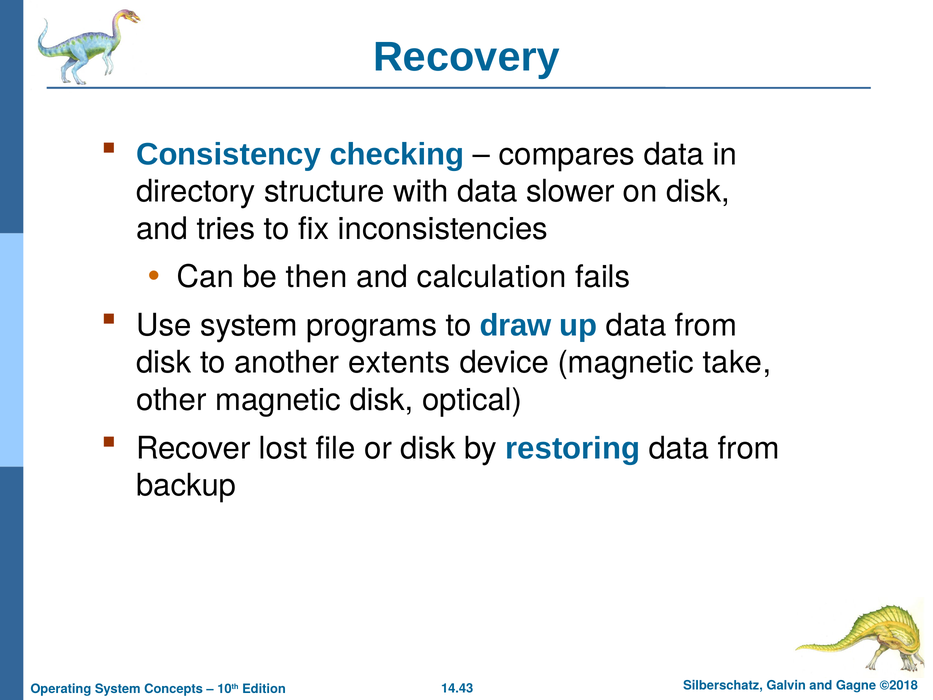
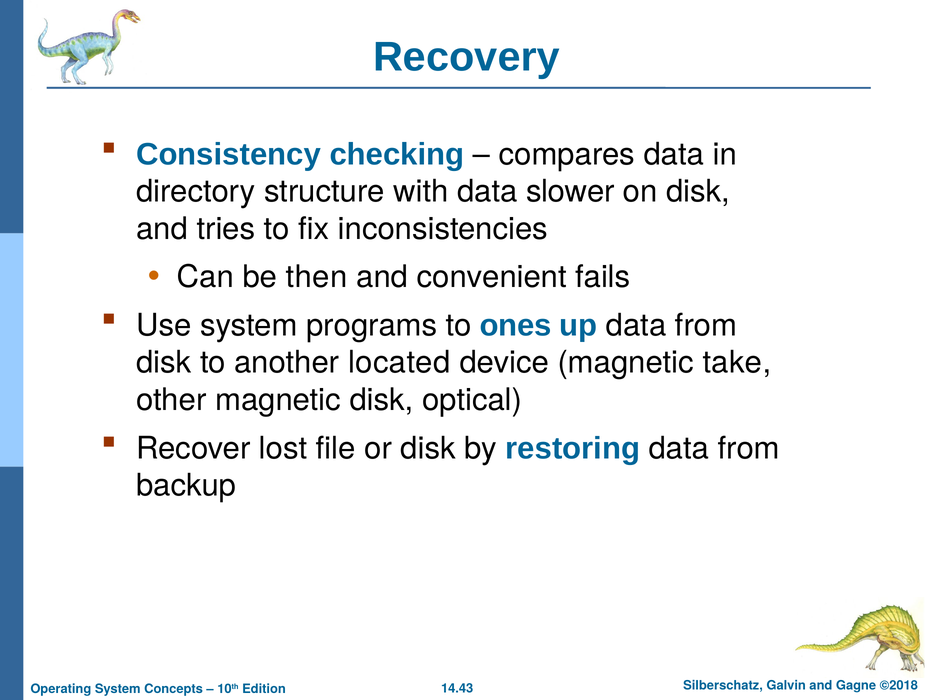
calculation: calculation -> convenient (492, 277)
draw: draw -> ones (516, 325)
extents: extents -> located (399, 363)
